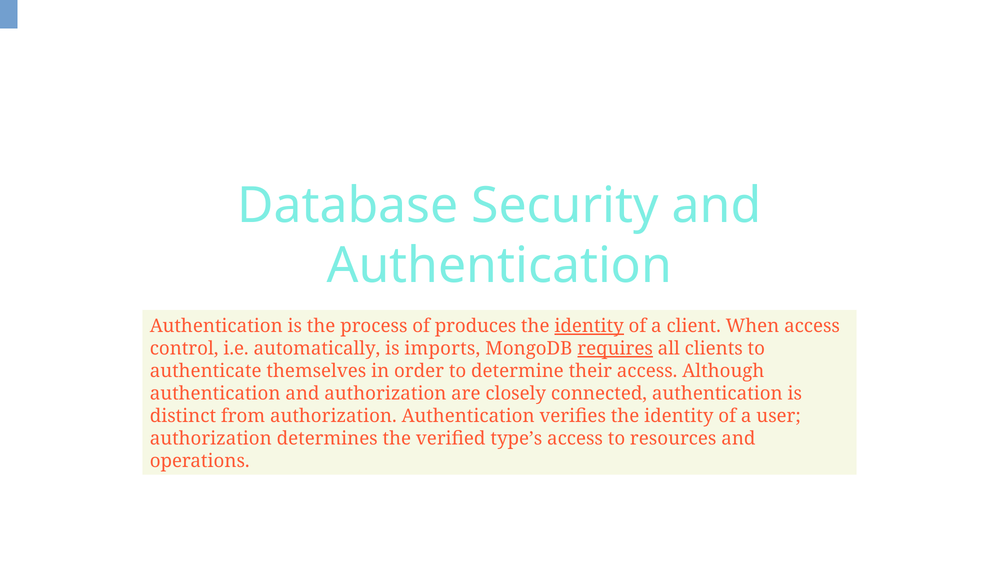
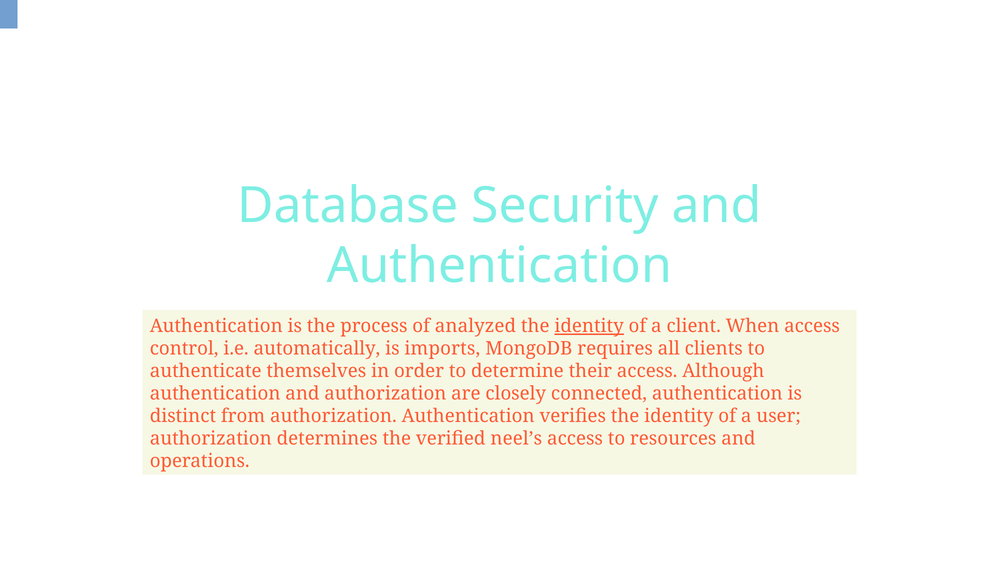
produces: produces -> analyzed (475, 326)
requires underline: present -> none (615, 349)
type’s: type’s -> neel’s (516, 439)
